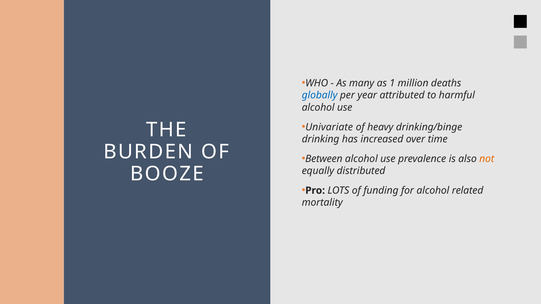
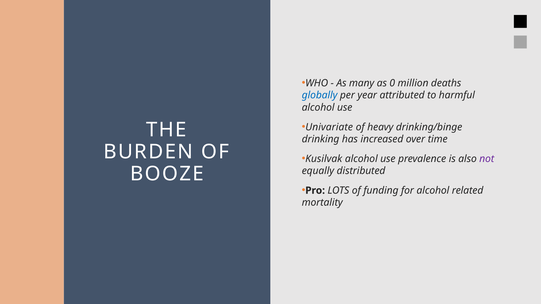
1: 1 -> 0 (392, 83)
Between: Between -> Kusilvak (324, 159)
not colour: orange -> purple (487, 159)
